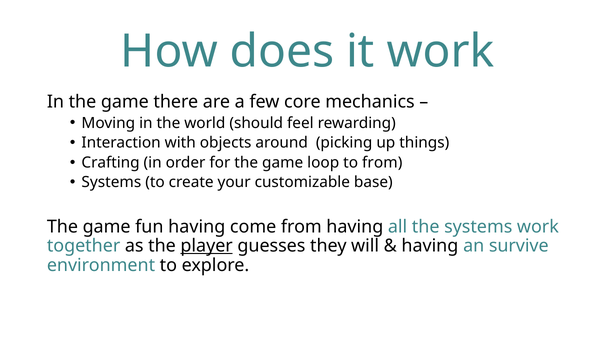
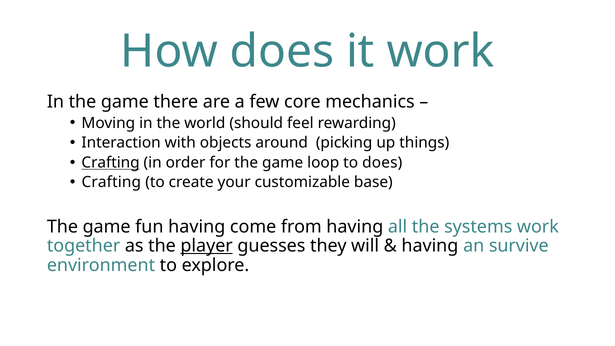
Crafting underline: none -> present (111, 163)
to from: from -> does (382, 163)
Systems: Systems -> Crafting (111, 182)
